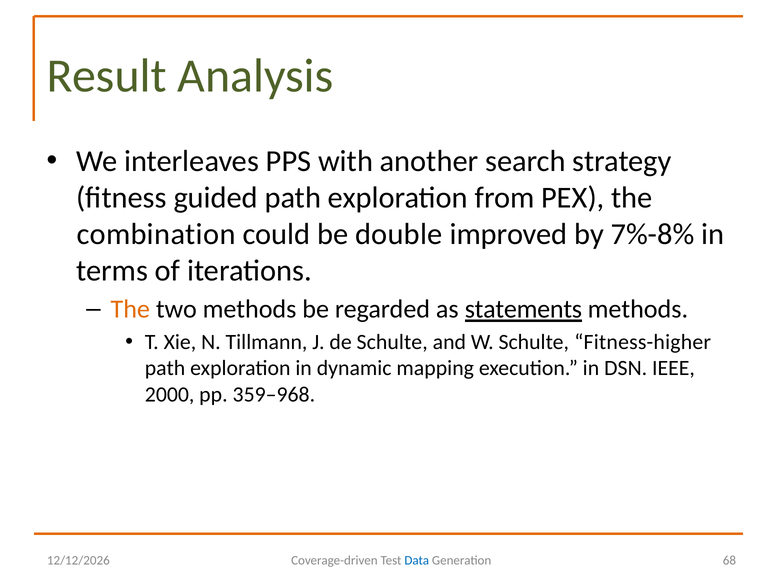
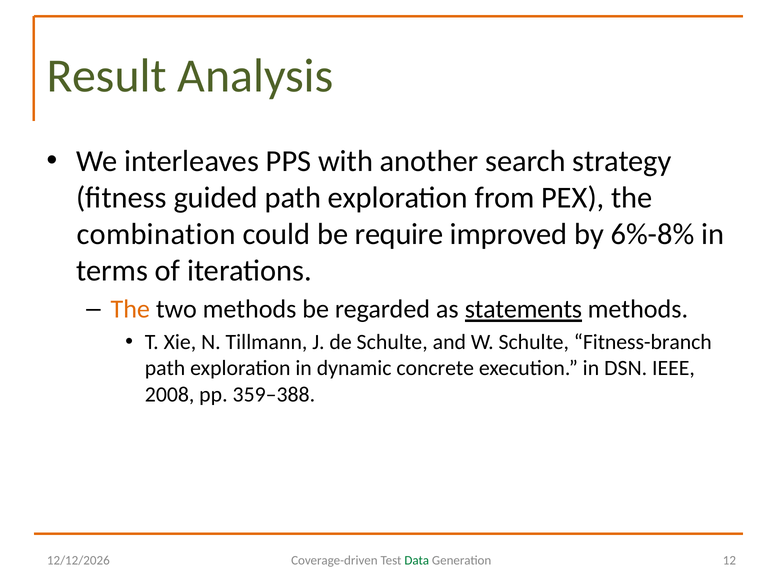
double: double -> require (399, 234)
7%-8%: 7%-8% -> 6%-8% (652, 234)
Fitness-higher: Fitness-higher -> Fitness-branch (643, 342)
mapping: mapping -> concrete (435, 368)
2000: 2000 -> 2008 (170, 395)
359–968: 359–968 -> 359–388 (274, 395)
Data colour: blue -> green (417, 561)
68: 68 -> 12 (729, 561)
